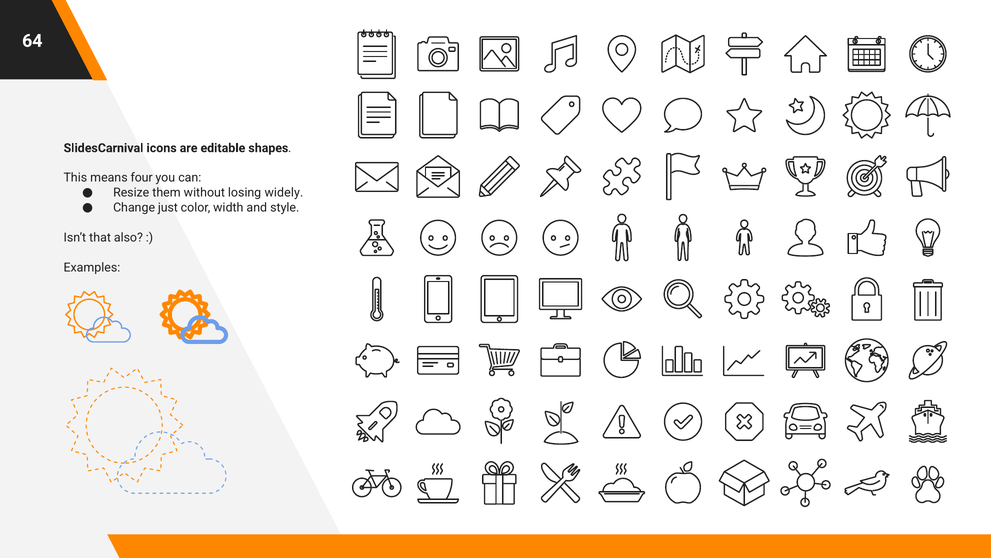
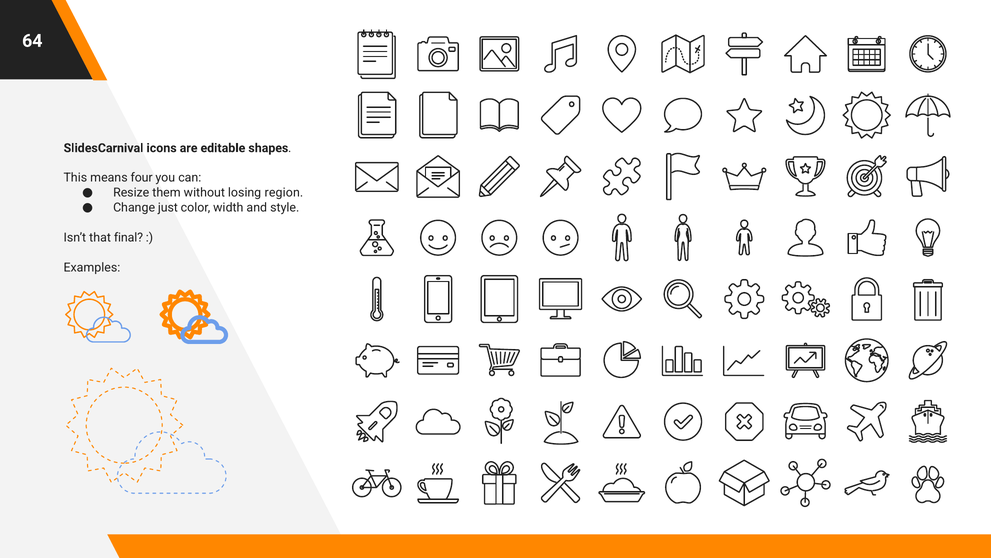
widely: widely -> region (284, 193)
also: also -> final (128, 237)
